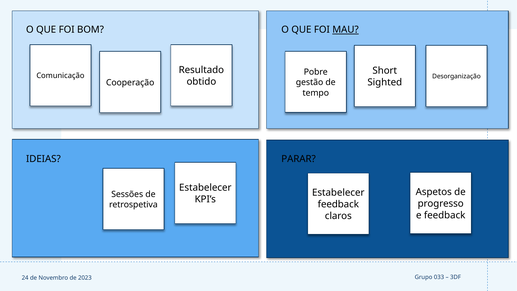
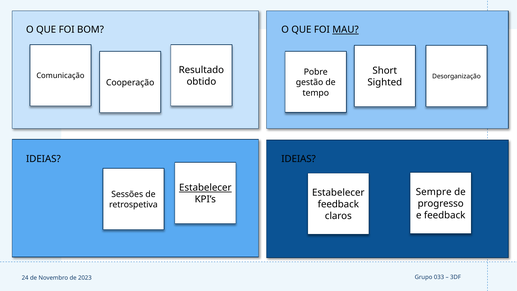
IDEIAS PARAR: PARAR -> IDEIAS (299, 159)
Estabelecer underline: none -> present (205, 188)
Aspetos: Aspetos -> Sempre (434, 192)
